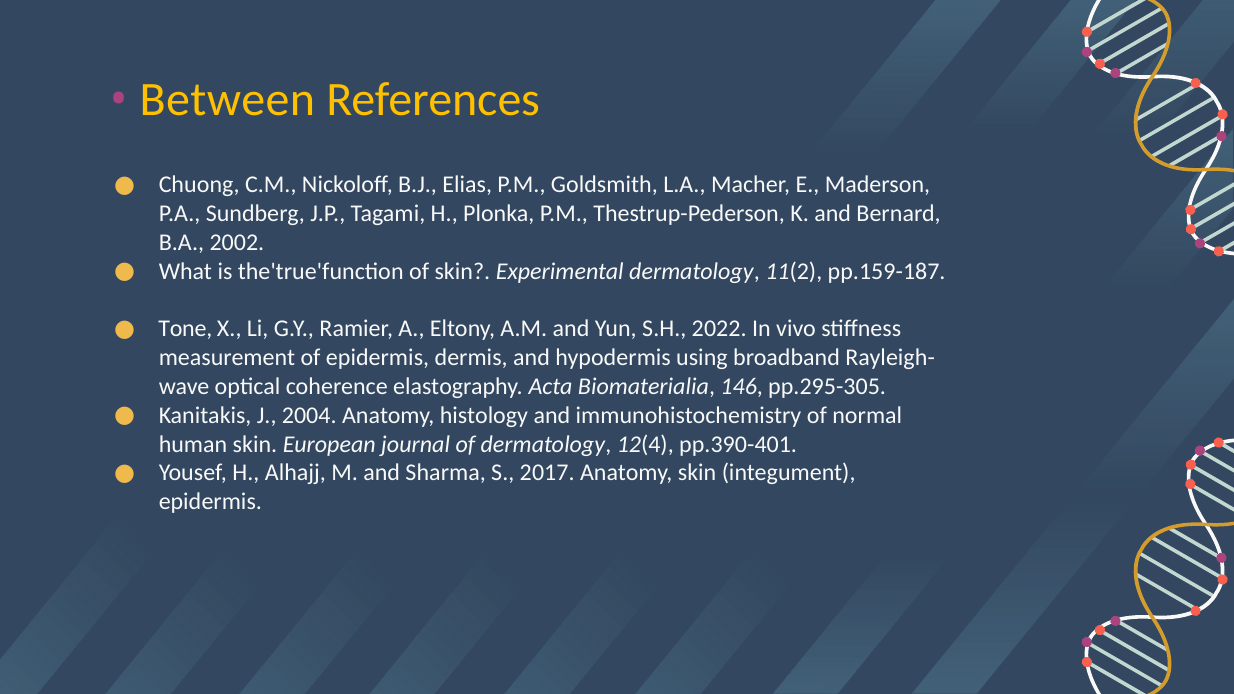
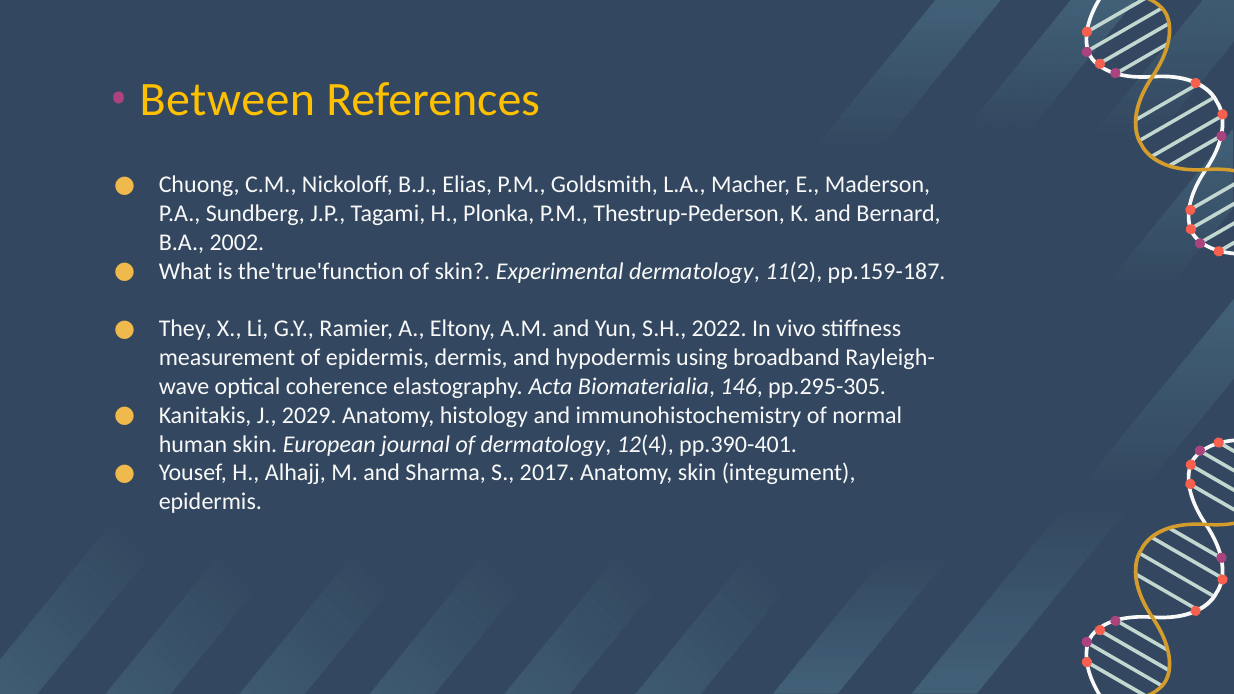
Tone: Tone -> They (185, 329)
2004: 2004 -> 2029 (309, 415)
